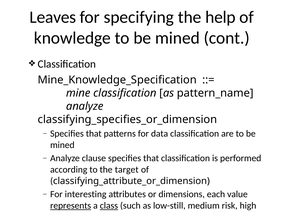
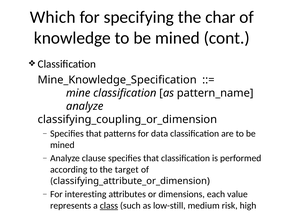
Leaves: Leaves -> Which (53, 17)
help: help -> char (220, 17)
classifying_specifies_or_dimension: classifying_specifies_or_dimension -> classifying_coupling_or_dimension (127, 120)
represents underline: present -> none (71, 206)
